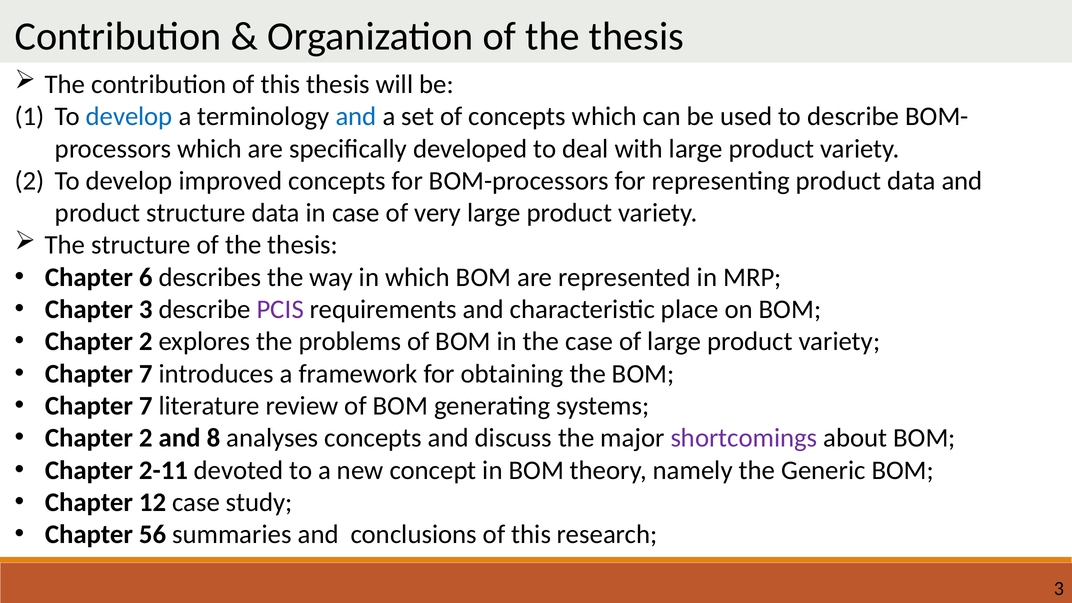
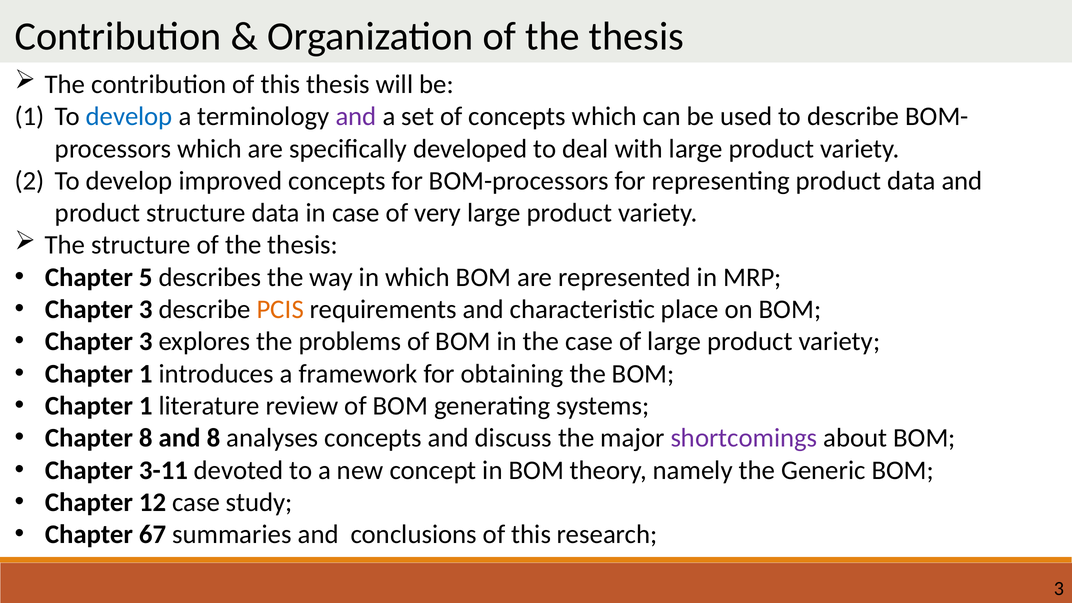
and colour: blue -> purple (356, 116)
6: 6 -> 5 (146, 277)
PCIS colour: purple -> orange (280, 309)
2: 2 -> 3 (146, 342)
7: 7 -> 1 (146, 374)
7: 7 -> 1 (146, 406)
2: 2 -> 8 (146, 438)
2-11: 2-11 -> 3-11 (163, 470)
56: 56 -> 67 (153, 535)
